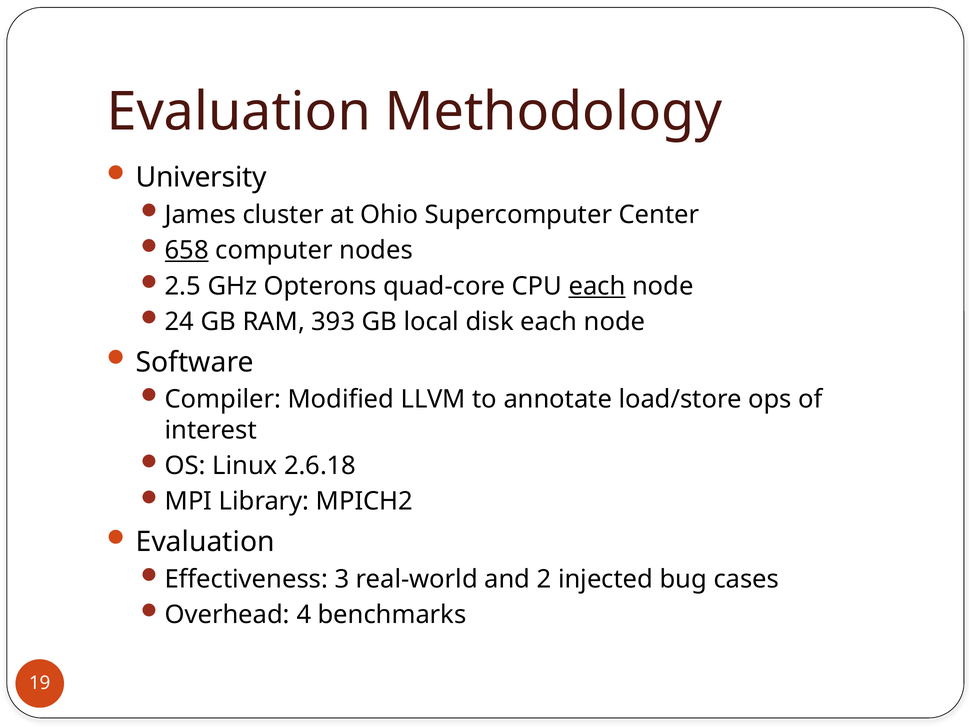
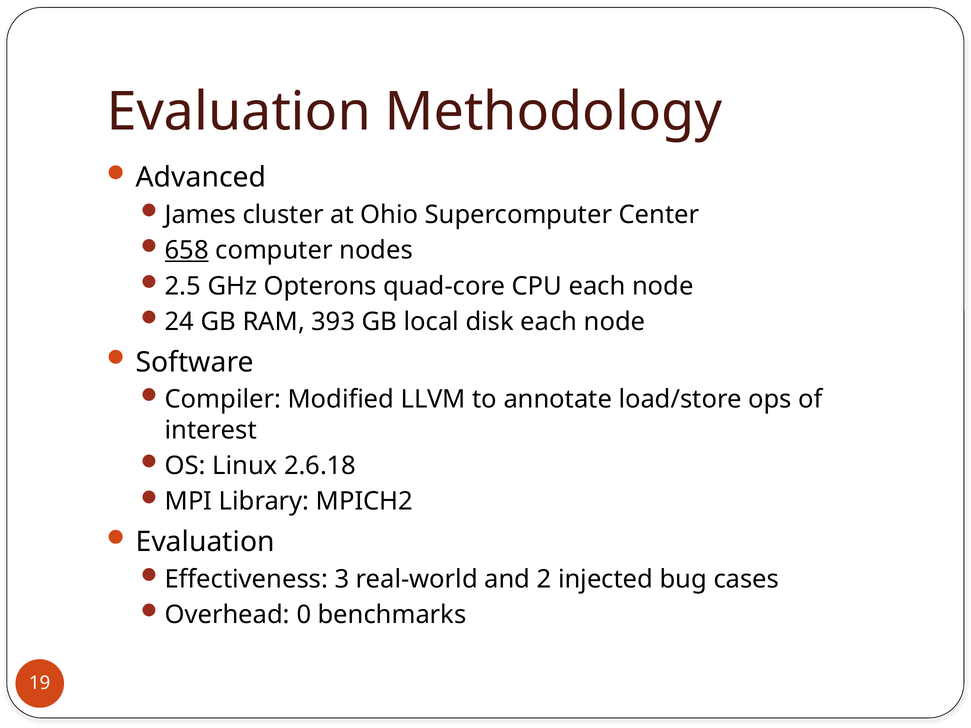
University: University -> Advanced (201, 178)
each underline: present -> none (597, 286)
4: 4 -> 0 (304, 615)
